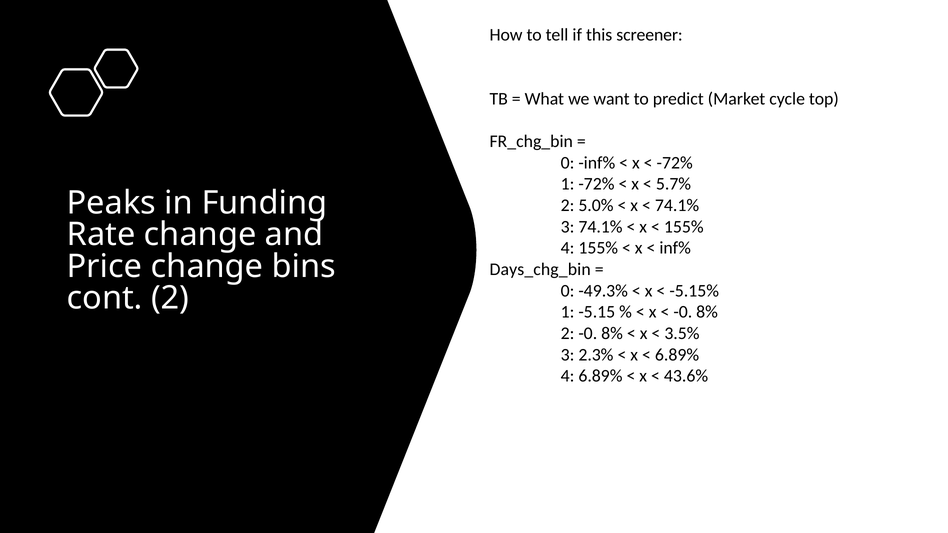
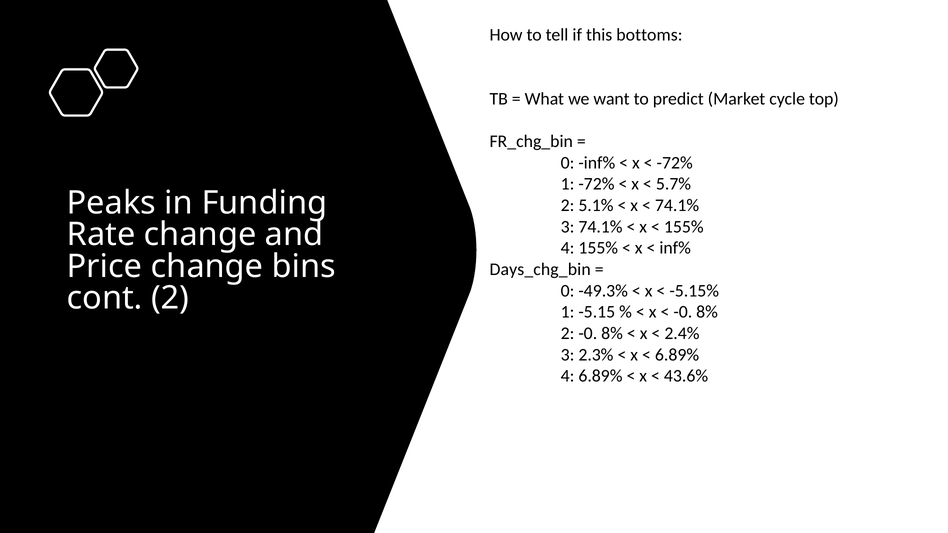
screener: screener -> bottoms (649, 35)
5.0%: 5.0% -> 5.1% (596, 206)
3.5%: 3.5% -> 2.4% (682, 333)
